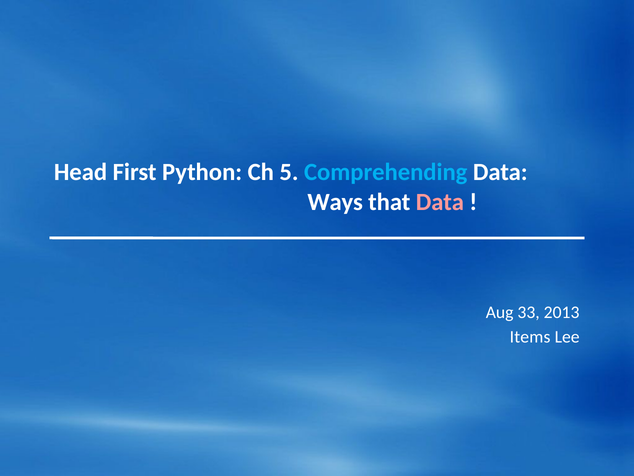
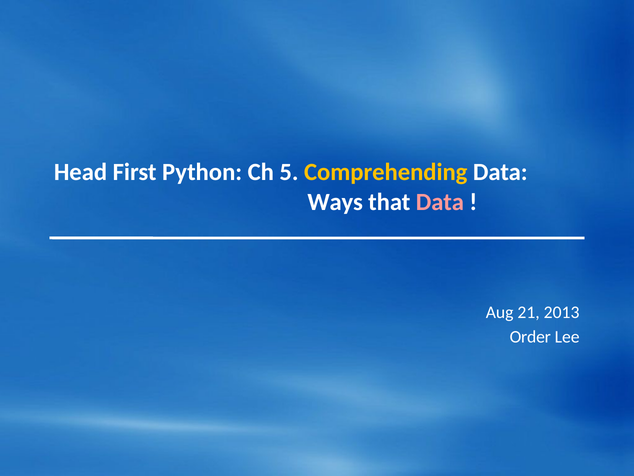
Comprehending colour: light blue -> yellow (386, 172)
33: 33 -> 21 (529, 312)
Items: Items -> Order (530, 337)
